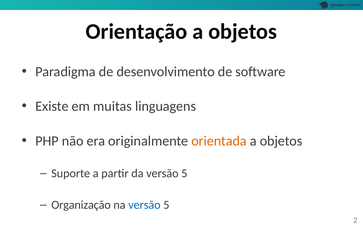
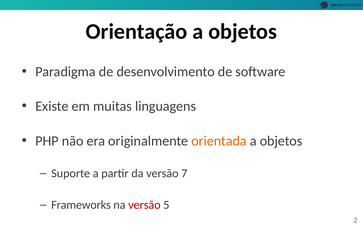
da versão 5: 5 -> 7 (184, 173)
Organização: Organização -> Frameworks (81, 205)
versão colour: blue -> red (144, 205)
